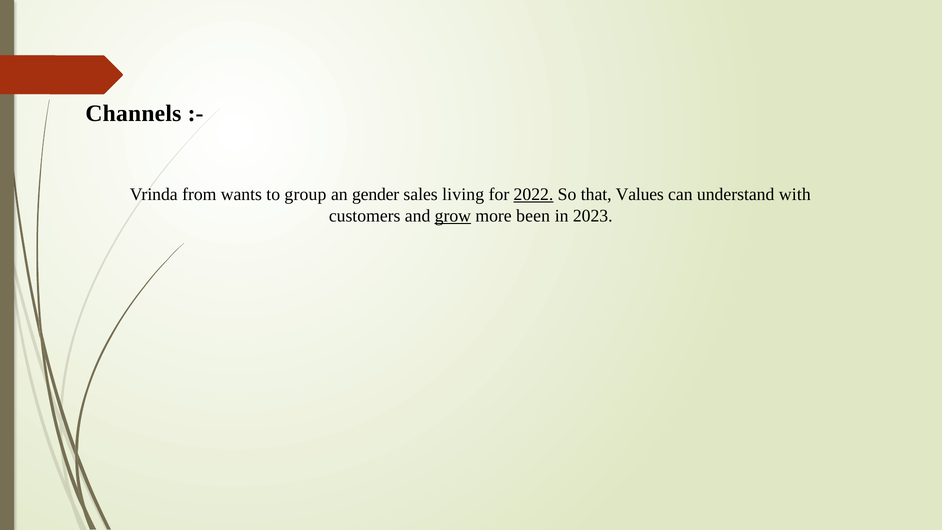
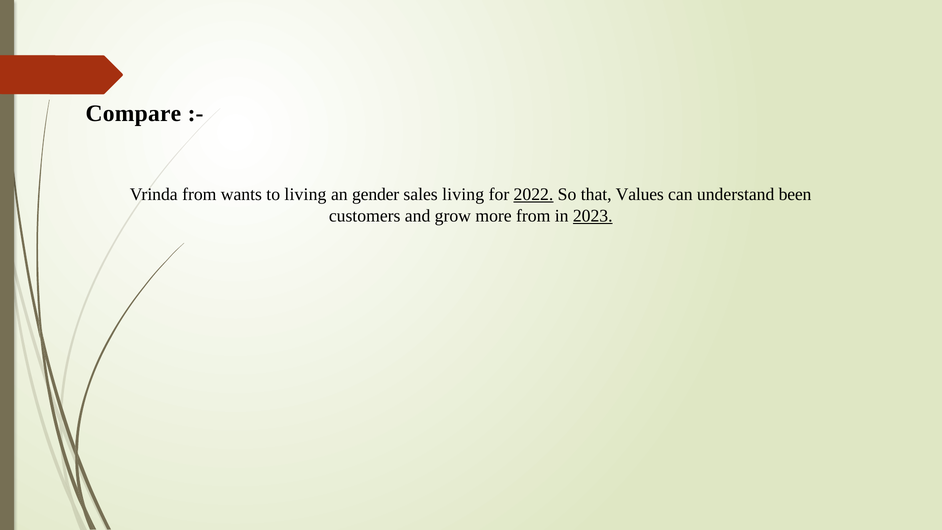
Channels: Channels -> Compare (133, 113)
to group: group -> living (305, 194)
with: with -> been (795, 194)
grow underline: present -> none (453, 216)
more been: been -> from (533, 216)
2023 underline: none -> present (593, 216)
